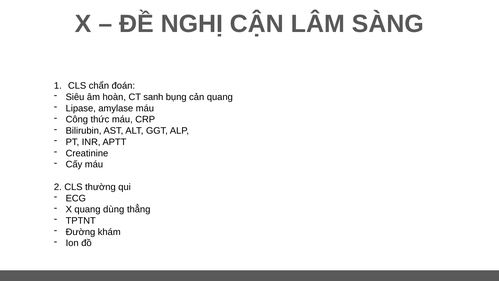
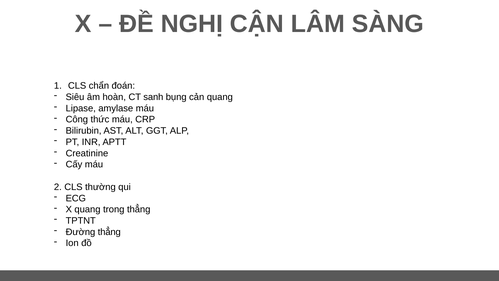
dùng: dùng -> trong (114, 209)
Đường khám: khám -> thẳng (109, 232)
